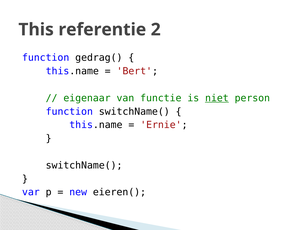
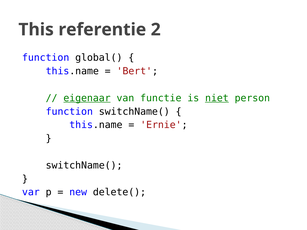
gedrag(: gedrag( -> global( (99, 58)
eigenaar underline: none -> present (87, 98)
eieren(: eieren( -> delete( (119, 192)
